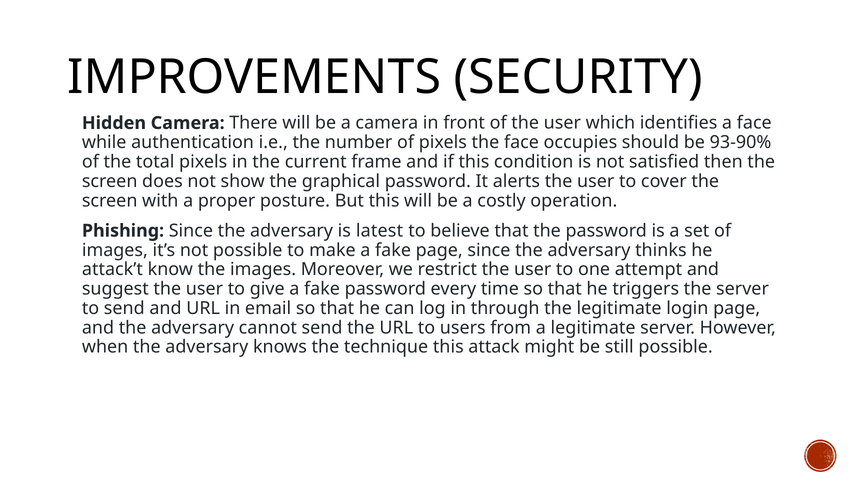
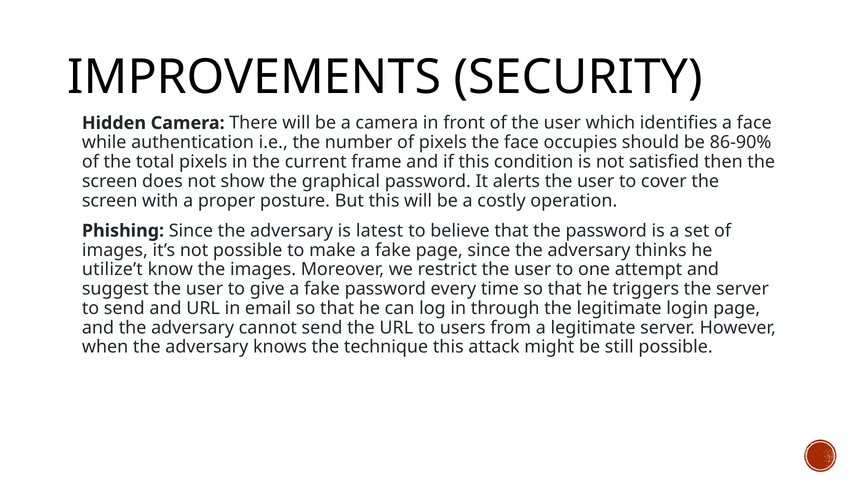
93-90%: 93-90% -> 86-90% (741, 142)
attack’t: attack’t -> utilize’t (112, 269)
